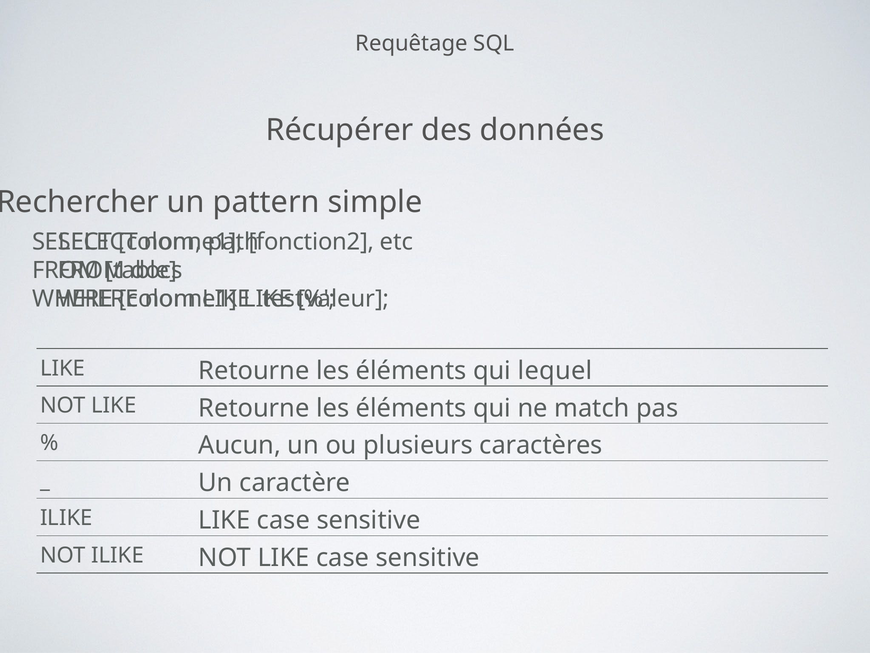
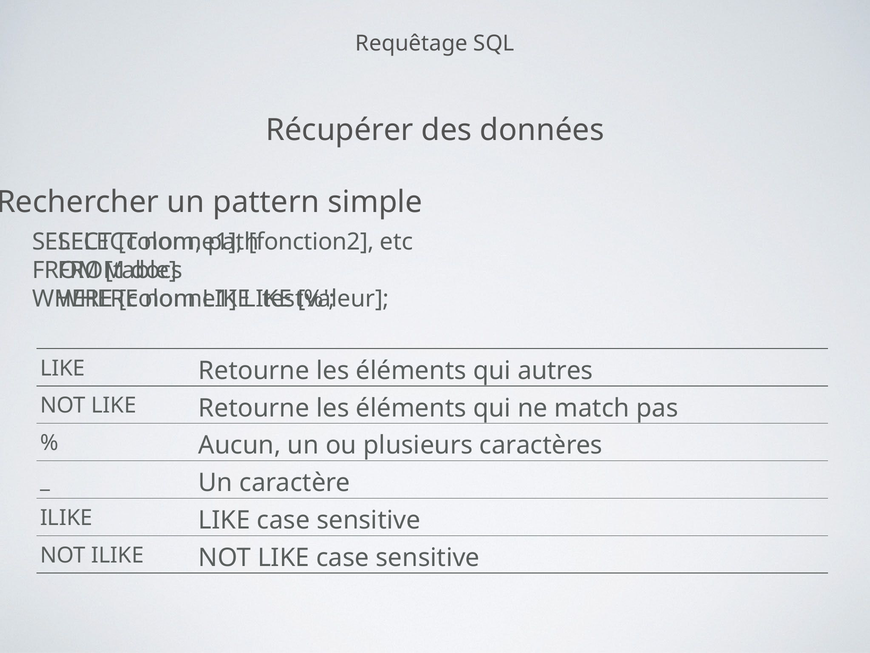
lequel: lequel -> autres (555, 370)
